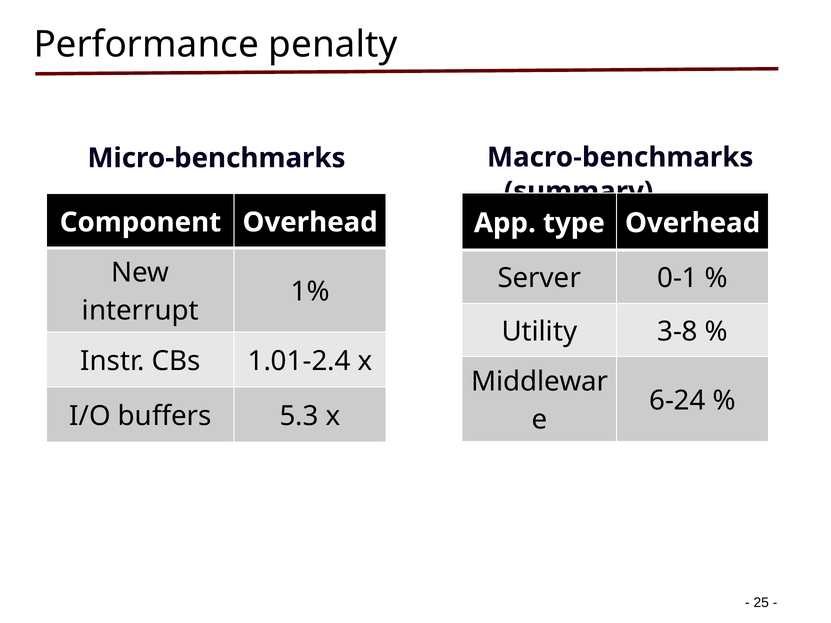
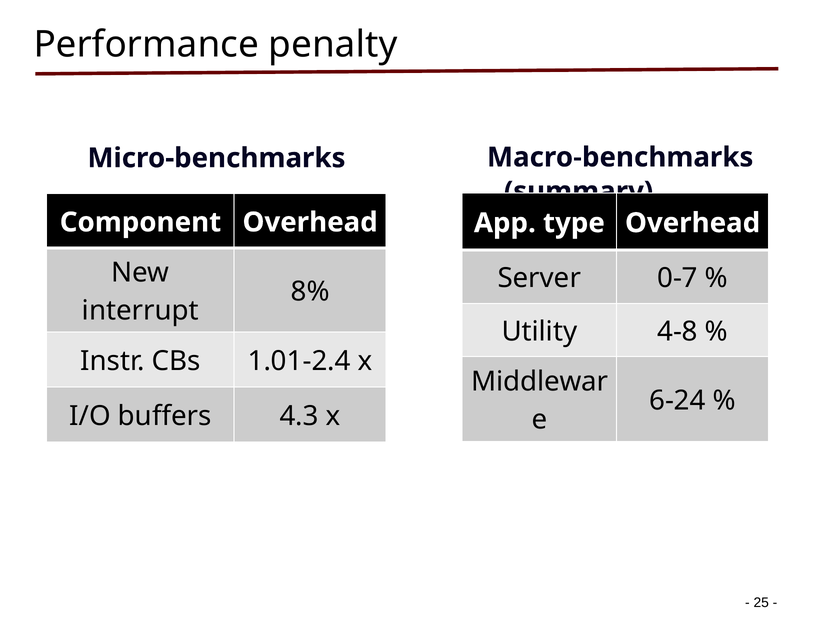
0-1: 0-1 -> 0-7 (677, 278)
1%: 1% -> 8% (310, 292)
3-8: 3-8 -> 4-8 (677, 332)
5.3: 5.3 -> 4.3 (299, 416)
